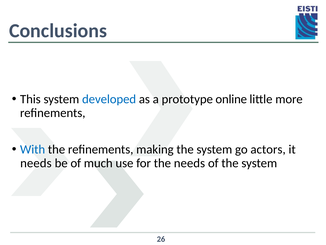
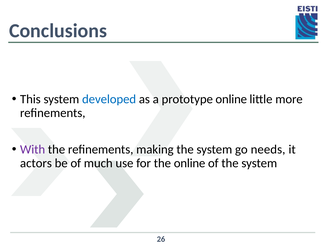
With colour: blue -> purple (33, 149)
actors: actors -> needs (268, 149)
needs: needs -> actors (36, 163)
the needs: needs -> online (190, 163)
